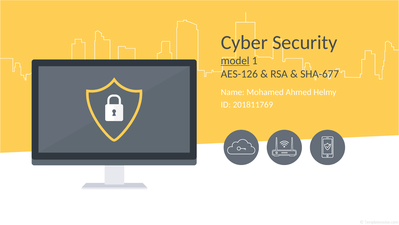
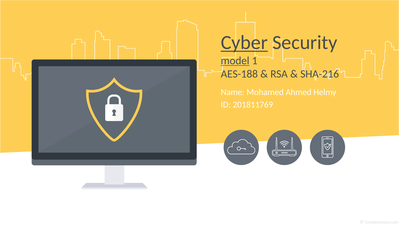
Cyber underline: none -> present (244, 43)
AES-126: AES-126 -> AES-188 (239, 74)
SHA-677: SHA-677 -> SHA-216 (320, 74)
